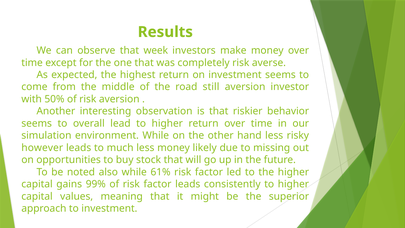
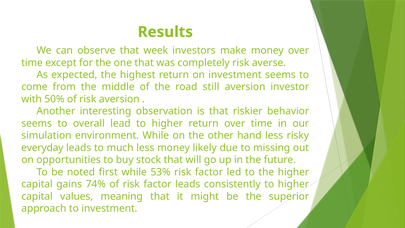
however: however -> everyday (42, 148)
also: also -> first (108, 172)
61%: 61% -> 53% (161, 172)
99%: 99% -> 74% (96, 184)
